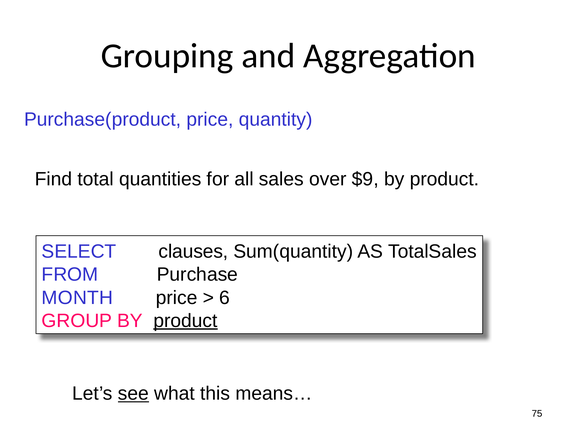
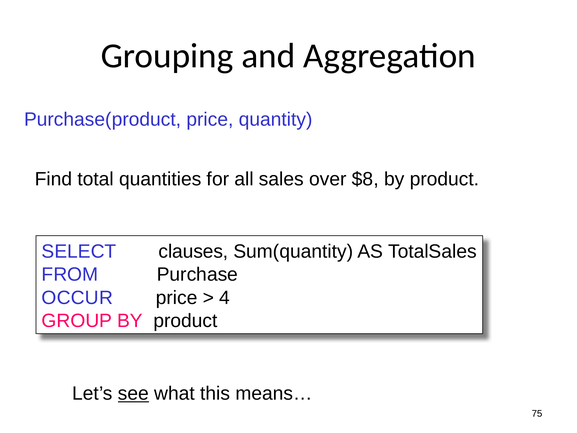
$9: $9 -> $8 (365, 179)
MONTH: MONTH -> OCCUR (77, 297)
6: 6 -> 4 (225, 297)
product underline: present -> none (185, 321)
